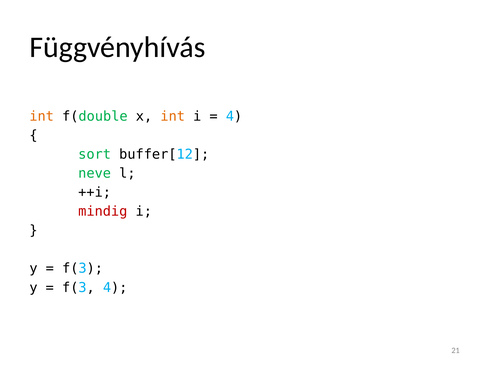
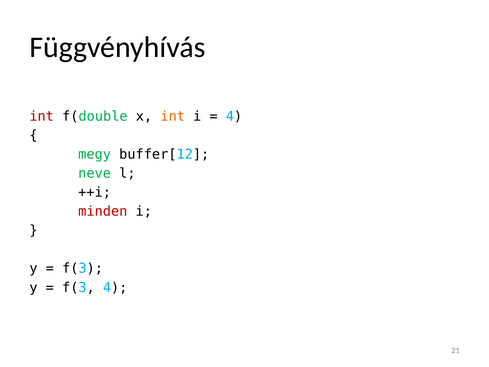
int colour: orange -> red (42, 116)
sort: sort -> megy (95, 154)
mindig: mindig -> minden (103, 211)
